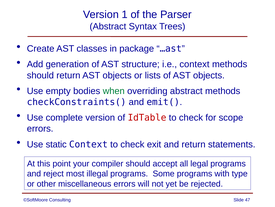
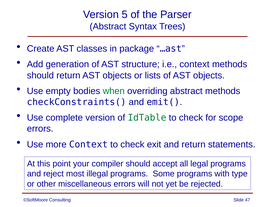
1: 1 -> 5 (125, 15)
IdTable colour: red -> green (147, 117)
static: static -> more (56, 144)
